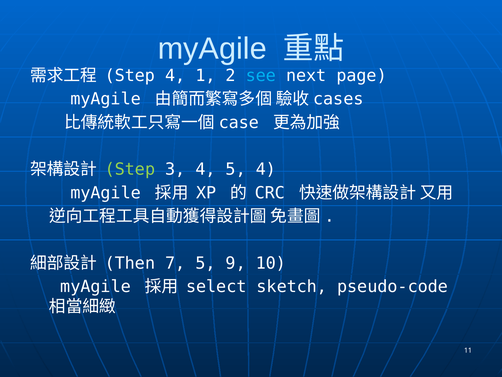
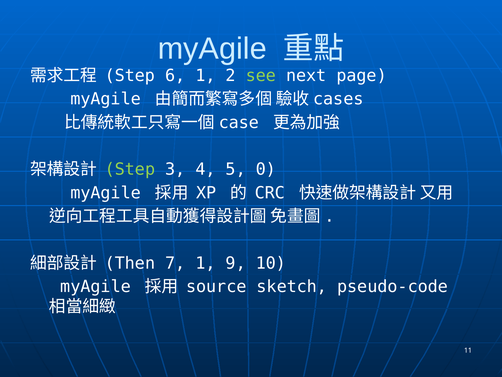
Step 4: 4 -> 6 (175, 75)
see colour: light blue -> light green (261, 75)
5 4: 4 -> 0 (266, 169)
7 5: 5 -> 1 (205, 263)
select: select -> source (216, 286)
